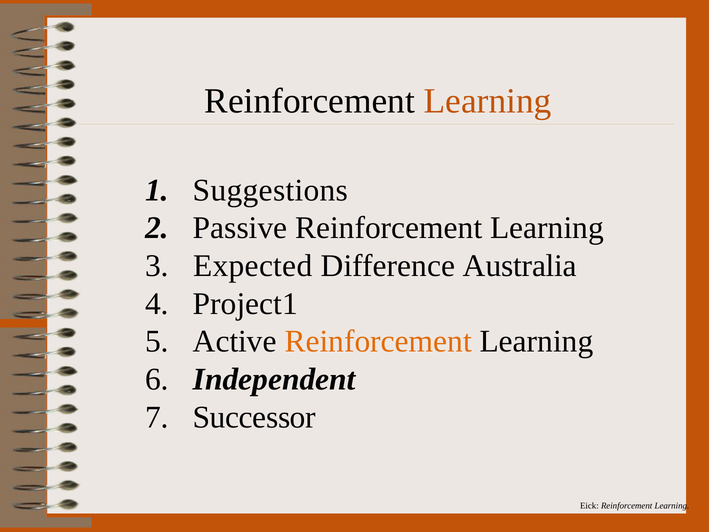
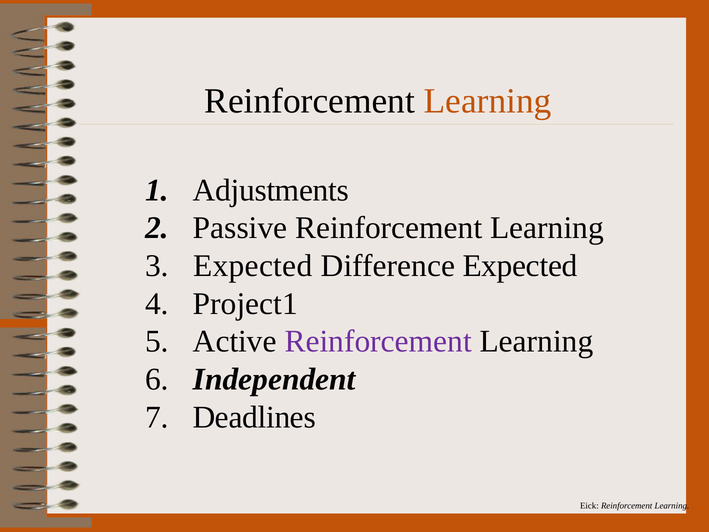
Suggestions: Suggestions -> Adjustments (271, 190)
Difference Australia: Australia -> Expected (520, 266)
Reinforcement colour: orange -> purple (378, 341)
Successor: Successor -> Deadlines (254, 417)
